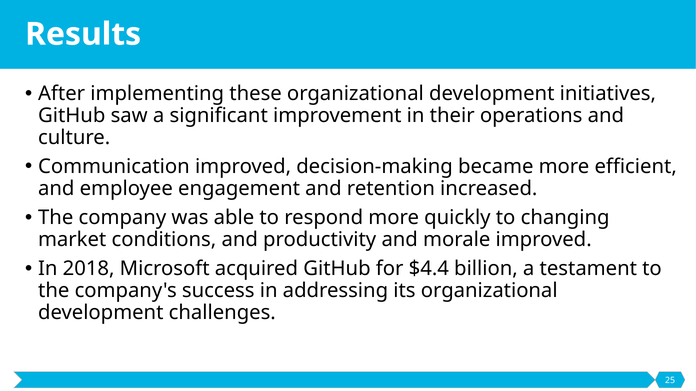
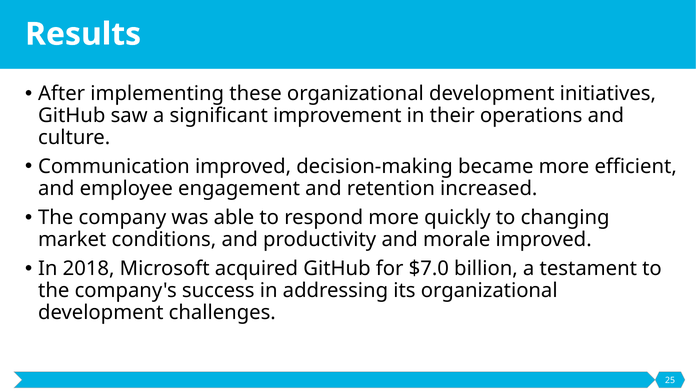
$4.4: $4.4 -> $7.0 (429, 269)
